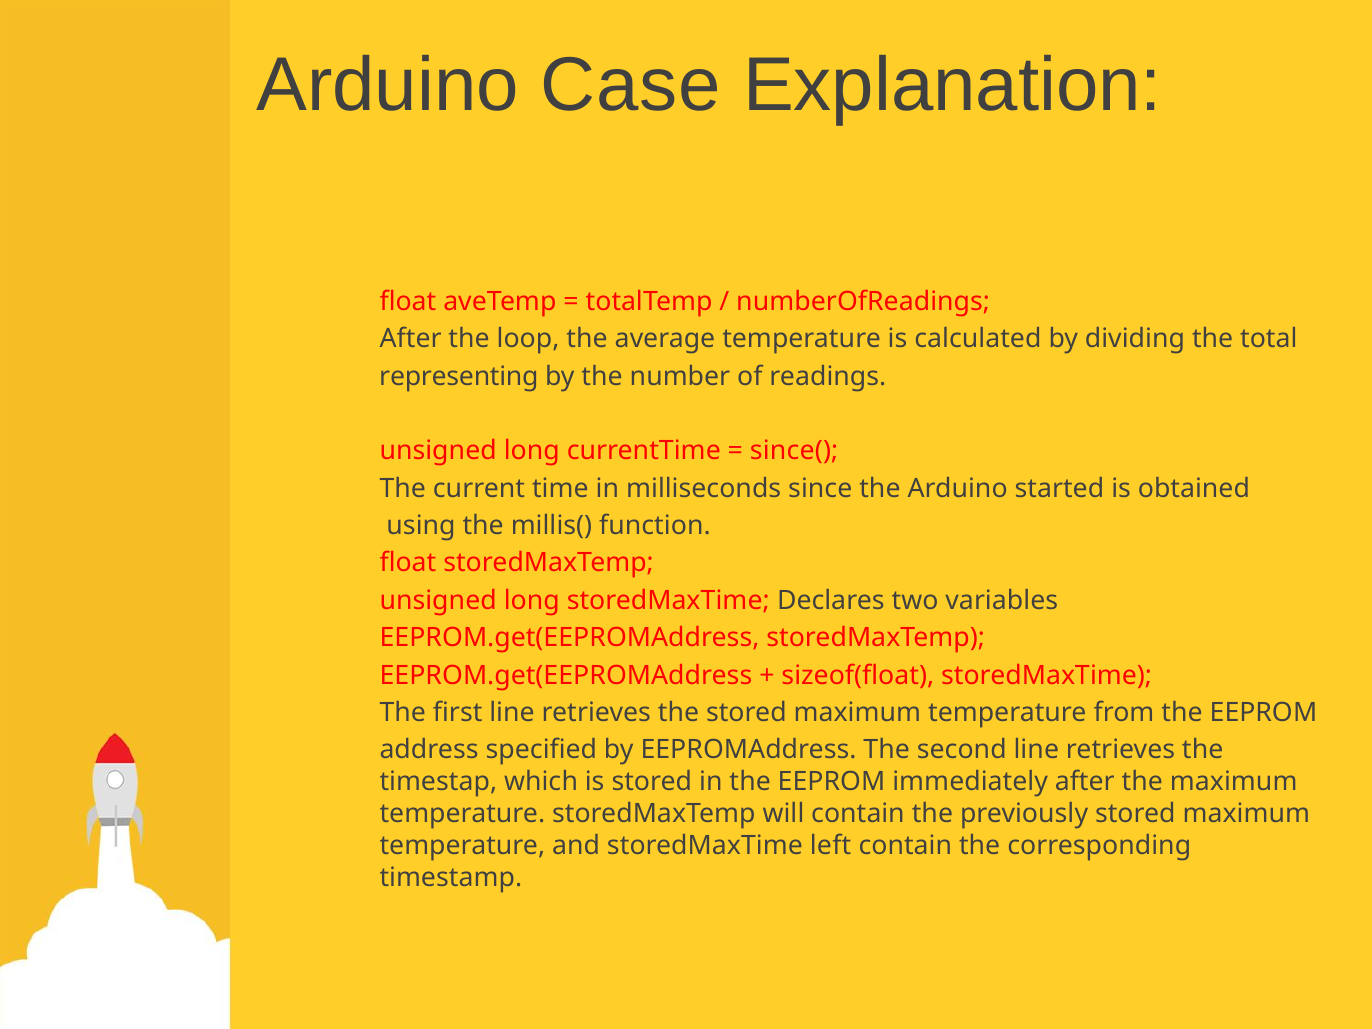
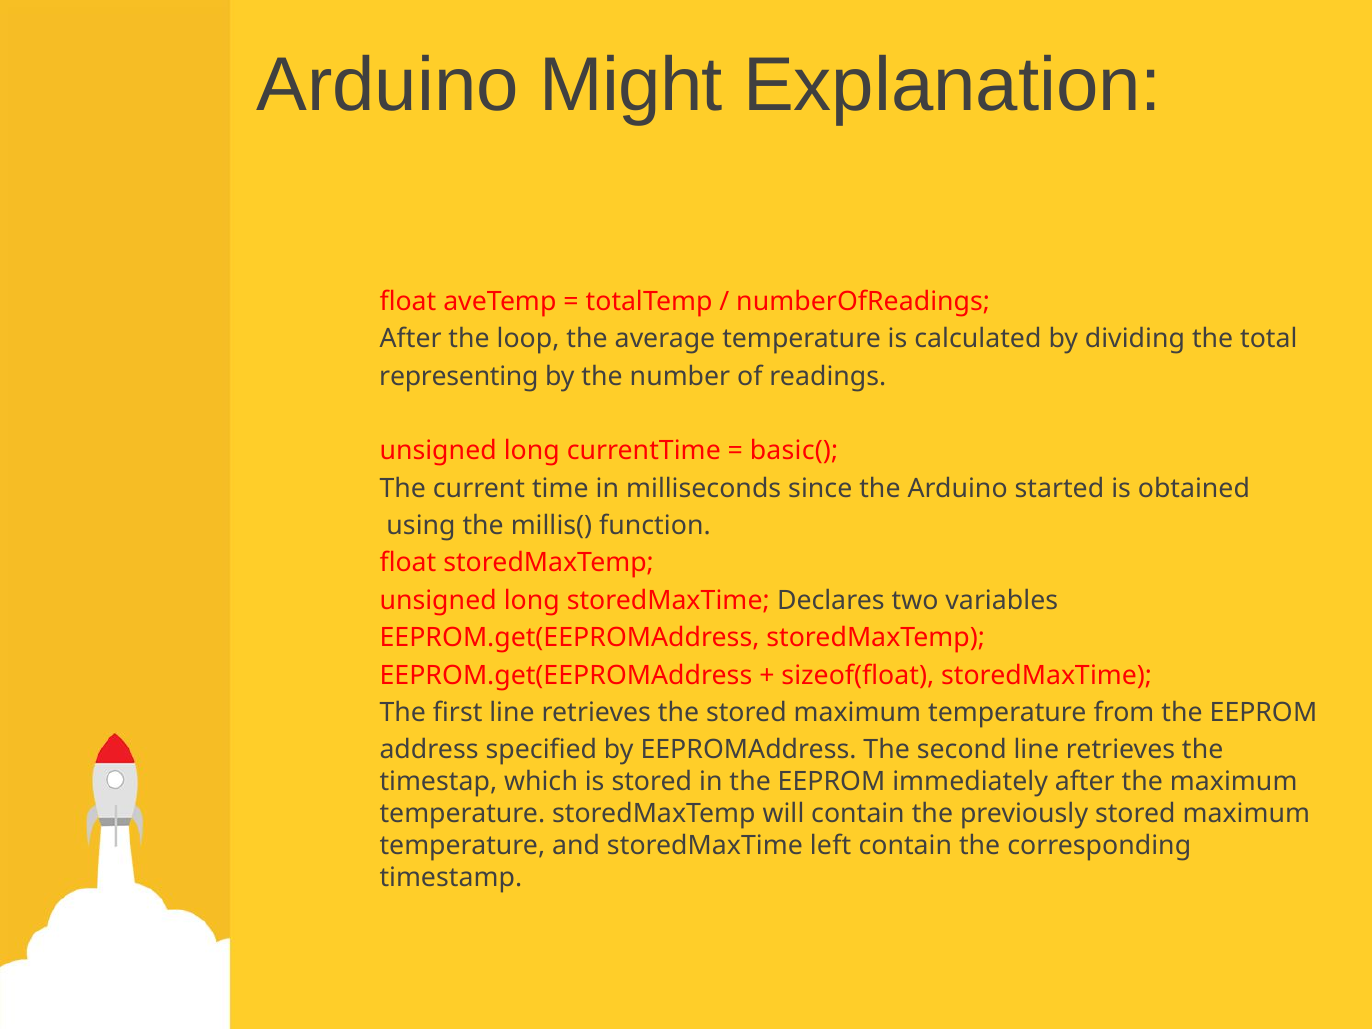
Case: Case -> Might (631, 86)
since(: since( -> basic( (794, 451)
